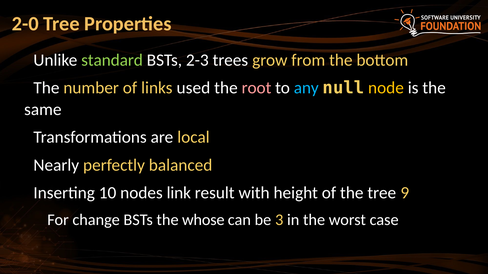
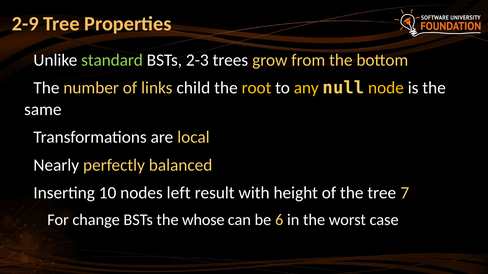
2-0: 2-0 -> 2-9 (25, 24)
used: used -> child (193, 88)
root colour: pink -> yellow (256, 88)
any colour: light blue -> yellow (306, 88)
link: link -> left (179, 193)
9: 9 -> 7 (405, 193)
3: 3 -> 6 (279, 220)
